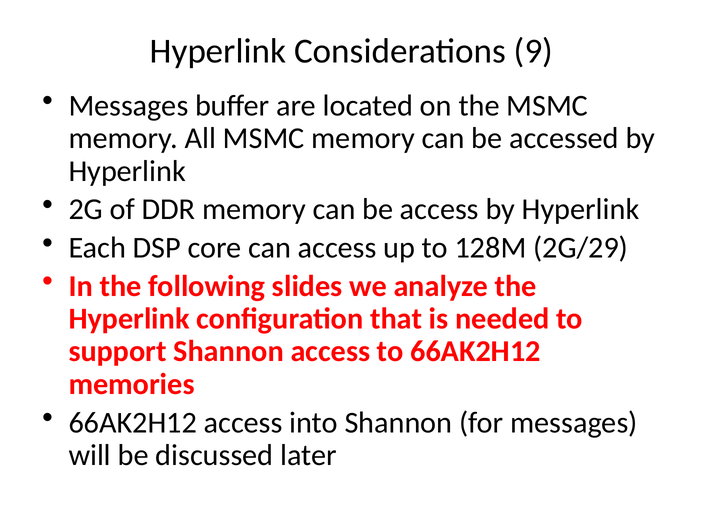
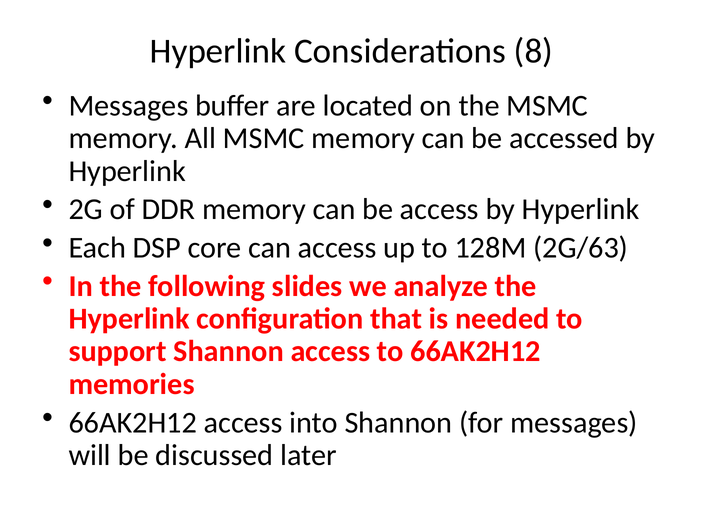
9: 9 -> 8 (533, 51)
2G/29: 2G/29 -> 2G/63 (581, 248)
